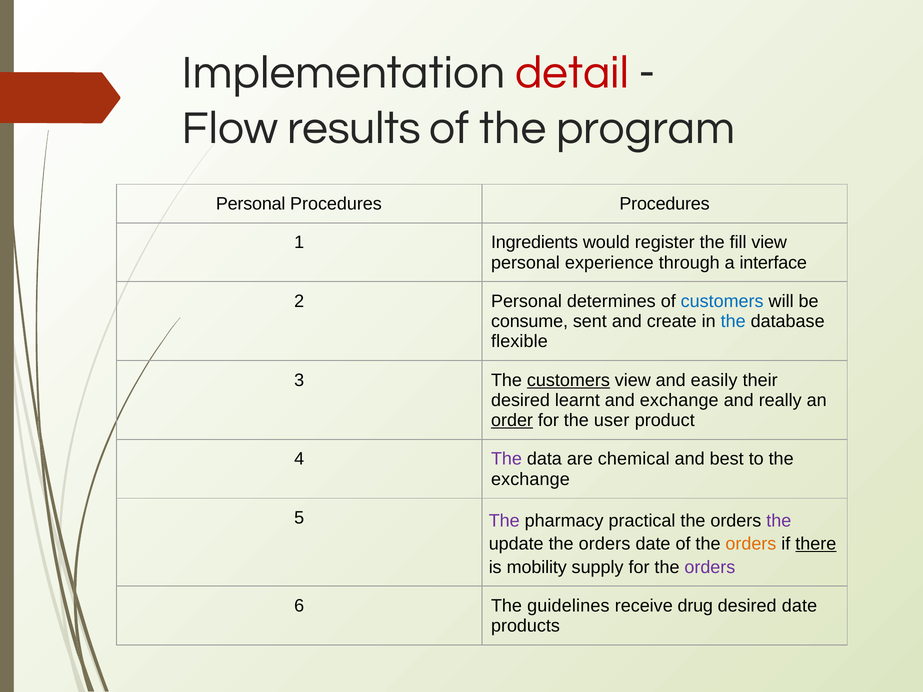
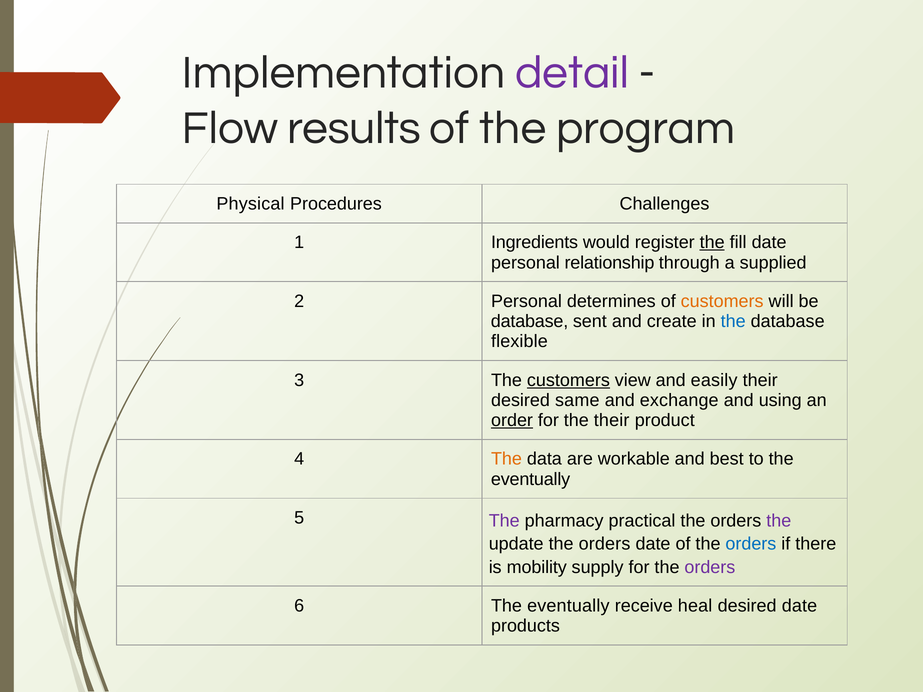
detail colour: red -> purple (572, 73)
Personal: Personal -> Physical (251, 204)
Procedures Procedures: Procedures -> Challenges (664, 204)
the underline: none -> present (712, 243)
fill view: view -> date (769, 243)
experience: experience -> relationship (609, 263)
interface: interface -> supplied (773, 263)
customers colour: blue -> orange (722, 301)
consume: consume -> database (530, 321)
learnt: learnt -> same (577, 400)
really: really -> using (780, 400)
the user: user -> their (612, 421)
The colour: purple -> orange (506, 459)
chemical: chemical -> workable (634, 459)
exchange: exchange -> eventually (531, 479)
orders colour: orange -> blue (751, 544)
there underline: present -> none (816, 544)
6 The guidelines: guidelines -> eventually (568, 606)
drug: drug -> heal (695, 606)
